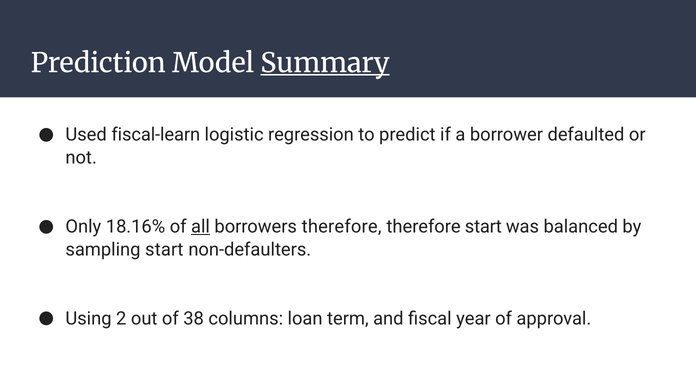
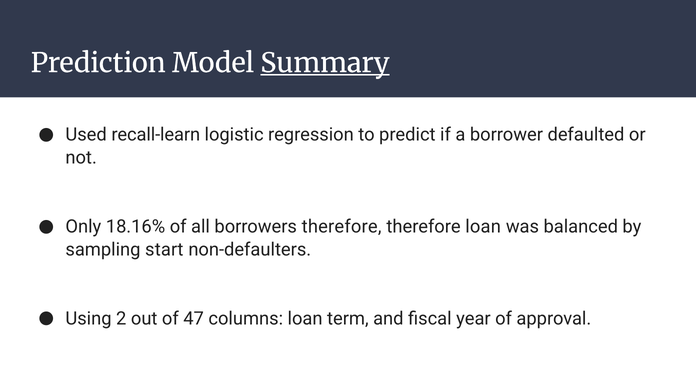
fiscal-learn: fiscal-learn -> recall-learn (156, 135)
all underline: present -> none (201, 226)
therefore start: start -> loan (483, 226)
38: 38 -> 47 (194, 318)
